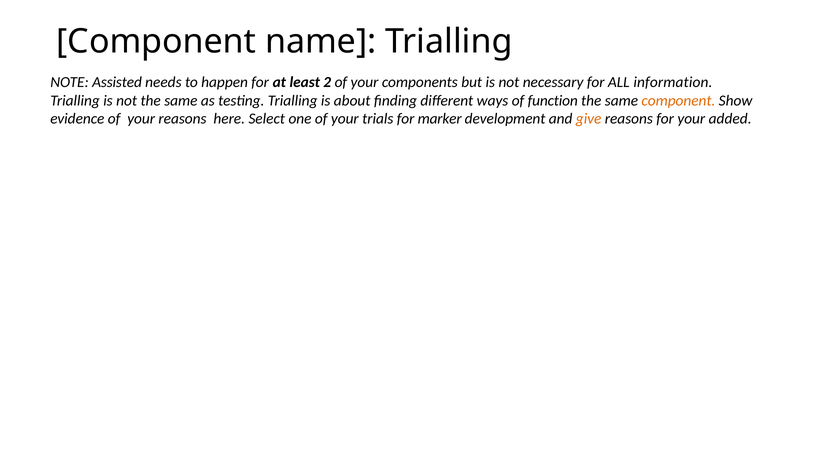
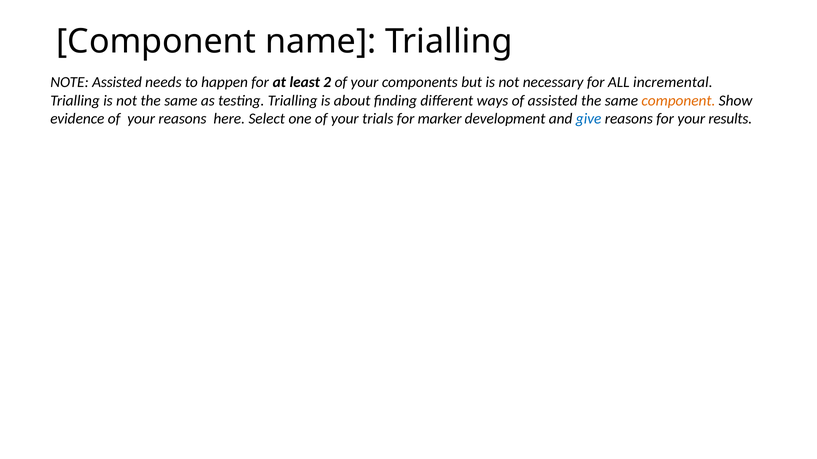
information: information -> incremental (673, 82)
of function: function -> assisted (553, 101)
give colour: orange -> blue (589, 119)
added: added -> results (730, 119)
